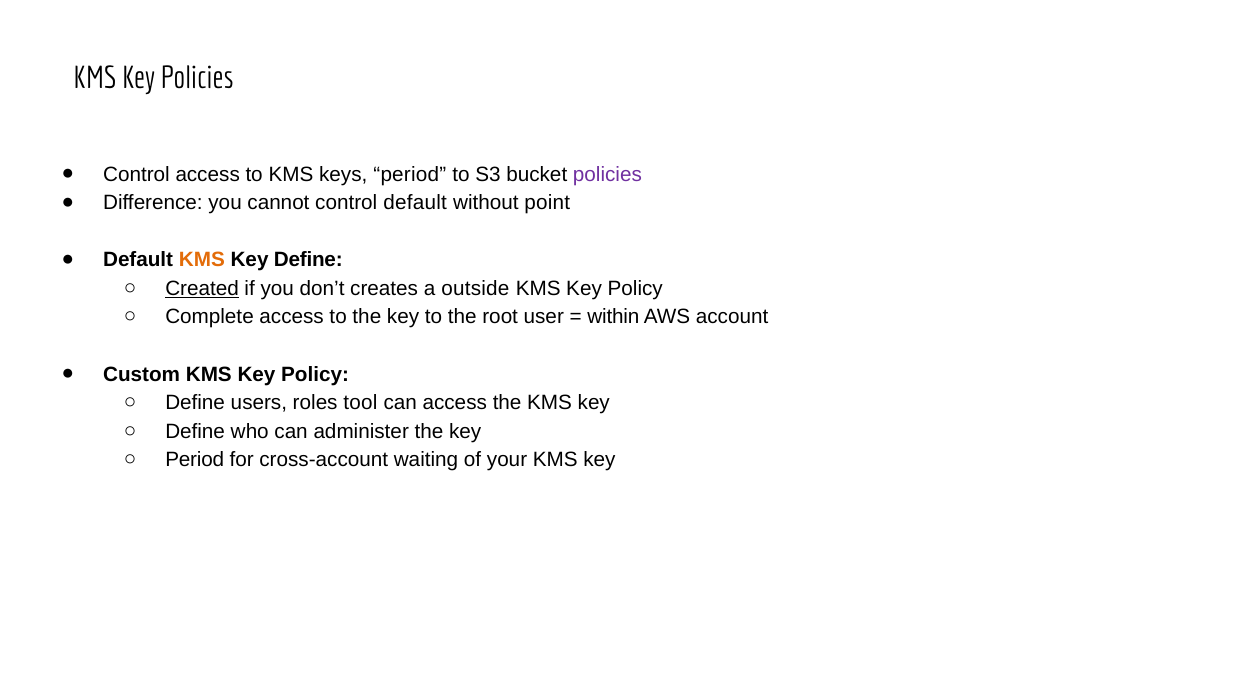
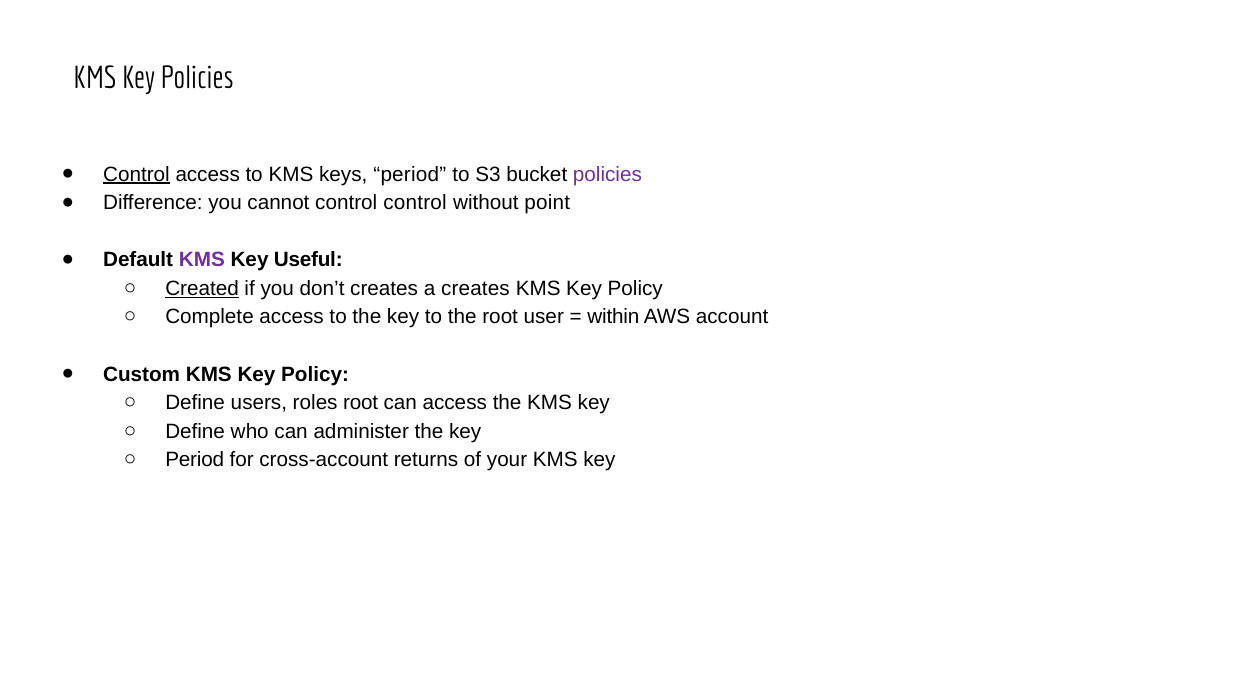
Control underline: none -> present (136, 174)
control default: default -> control (415, 203)
KMS colour: orange -> purple (202, 260)
Key Define: Define -> Useful (308, 260)
a outside: outside -> creates (475, 289)
roles tool: tool -> root (361, 403)
waiting: waiting -> returns (426, 460)
